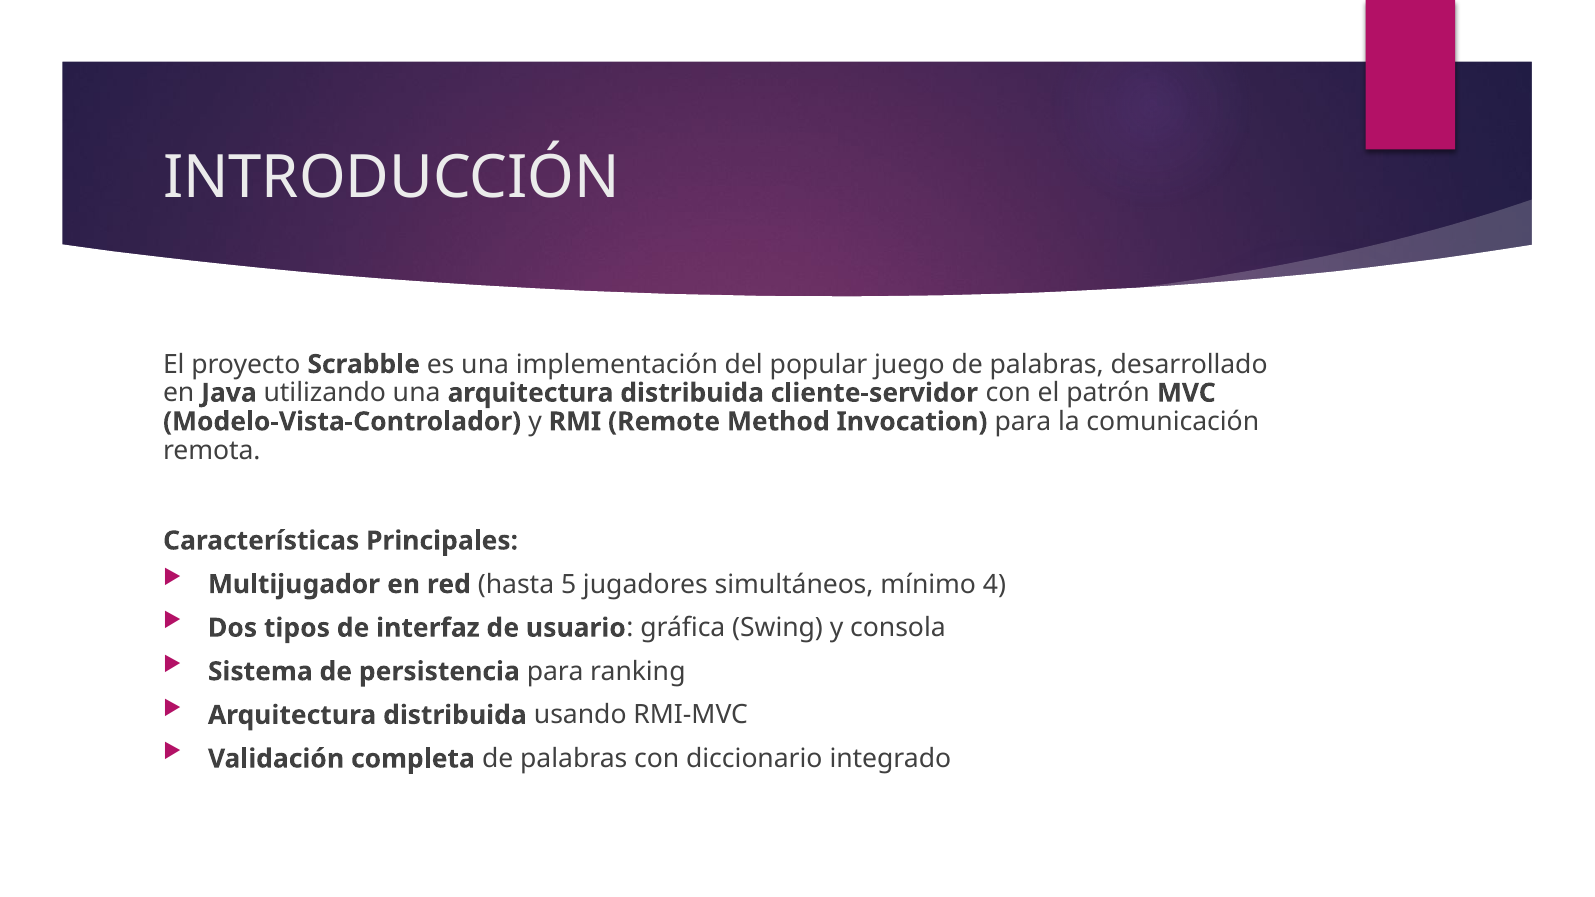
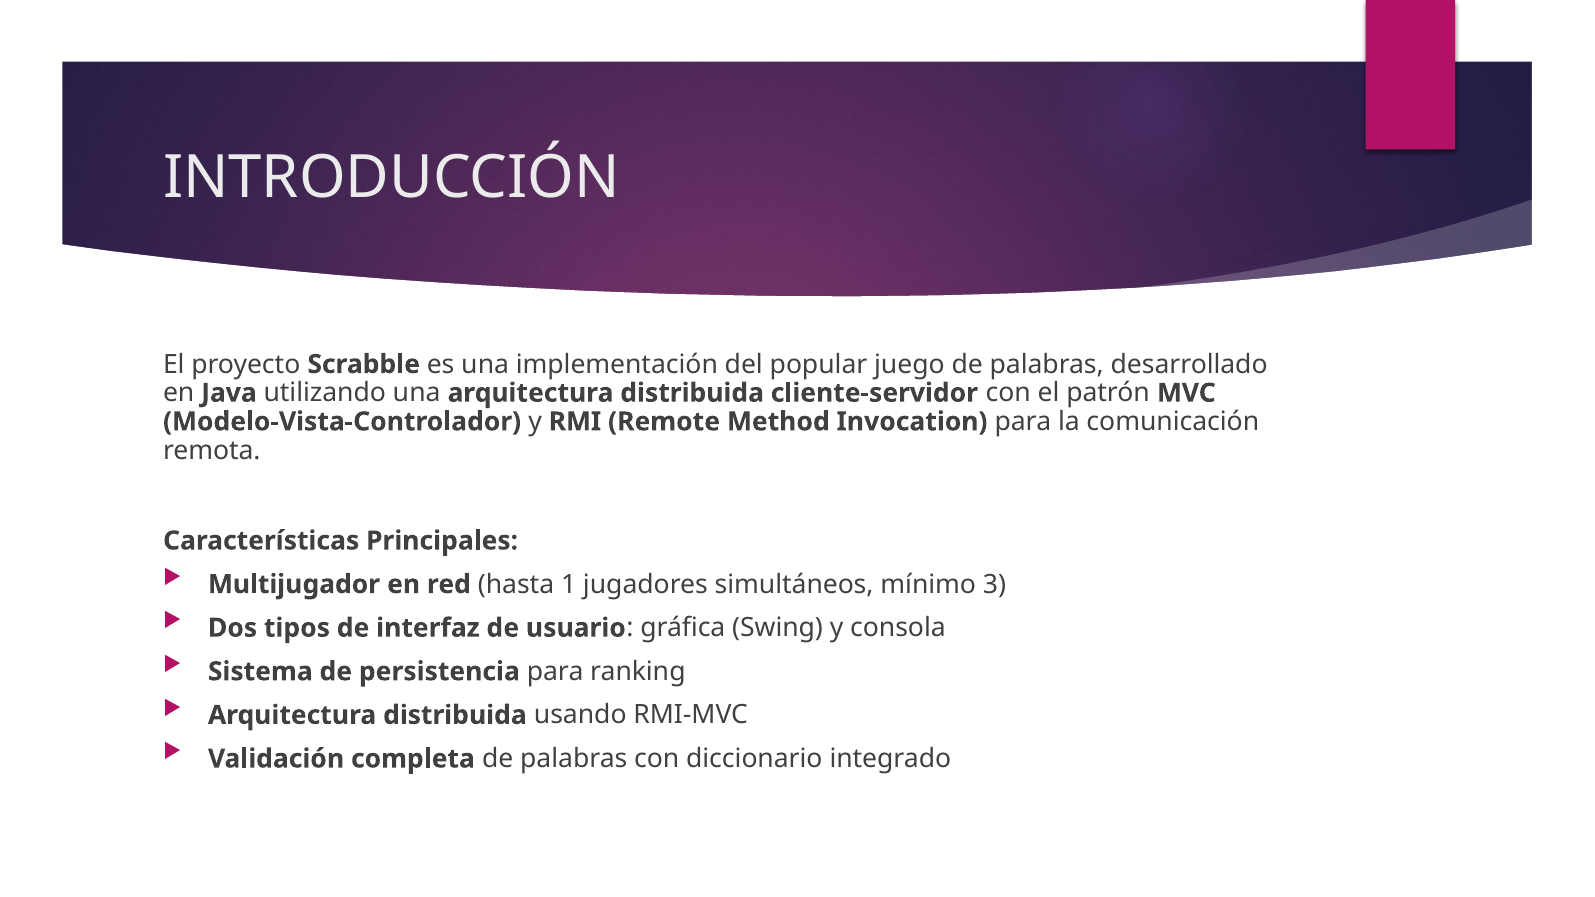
5: 5 -> 1 (569, 584)
4: 4 -> 3 (994, 584)
